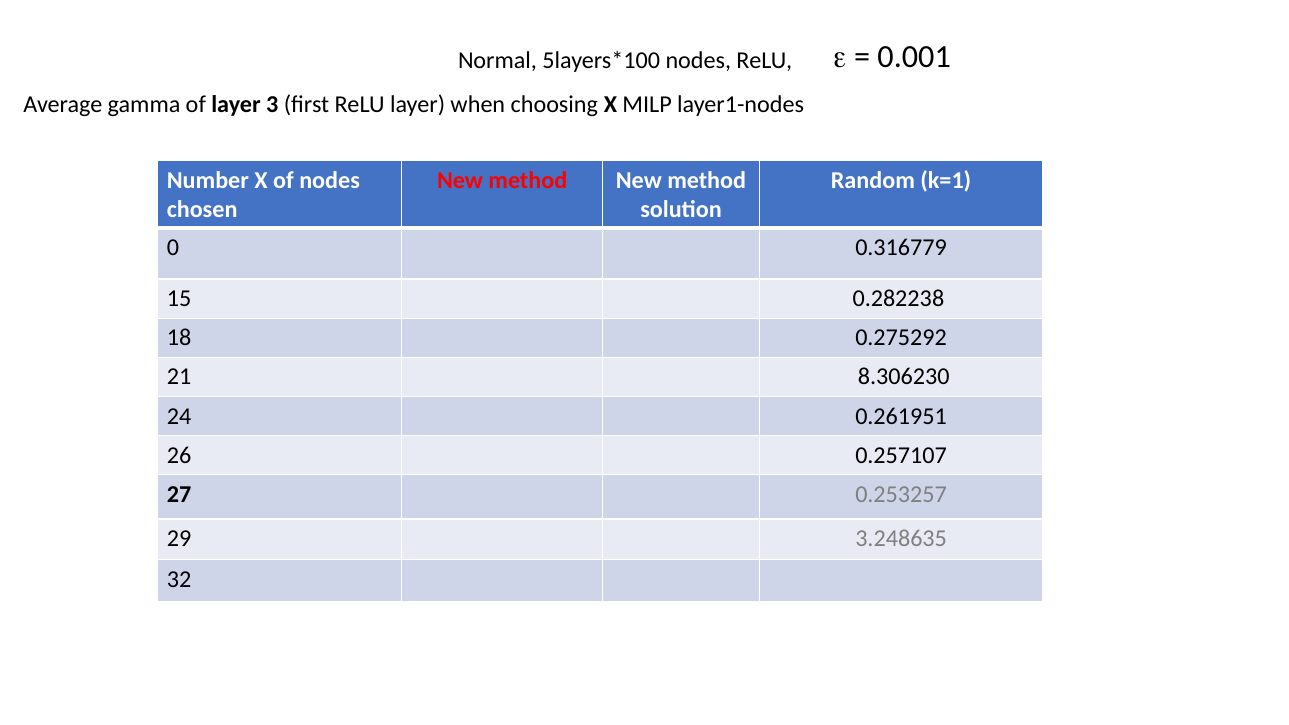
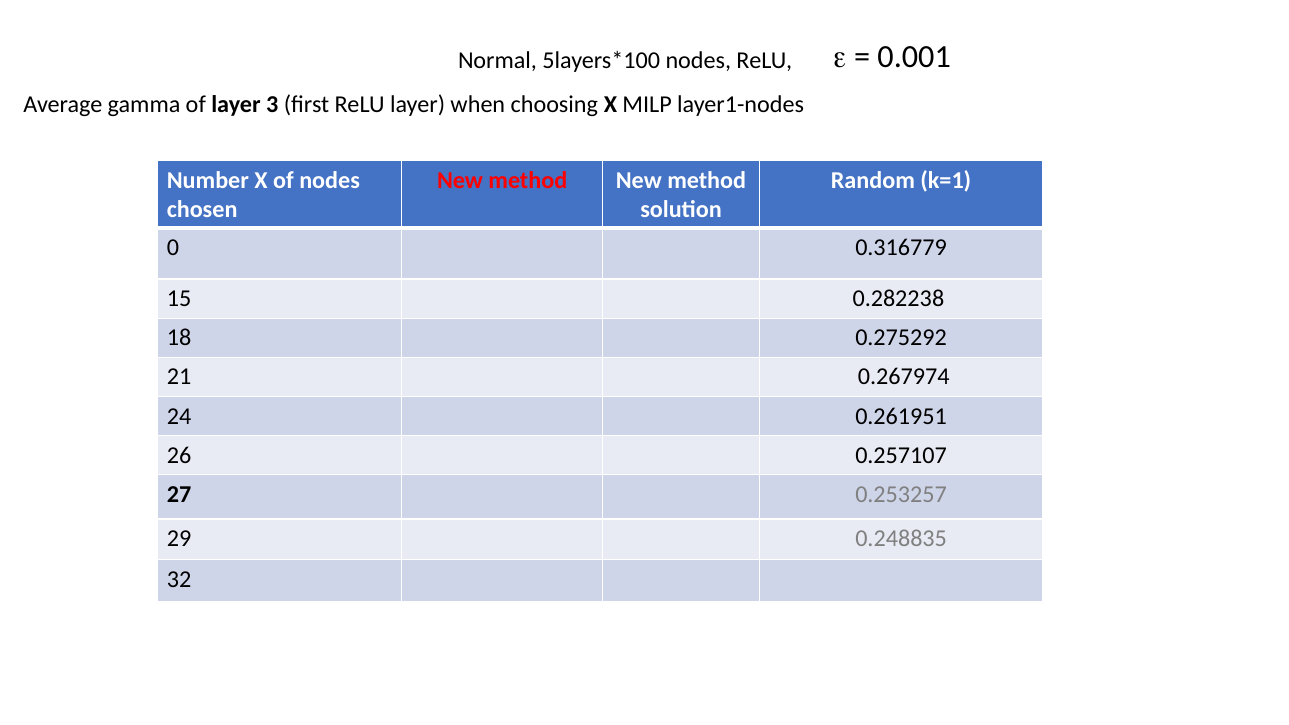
8.306230: 8.306230 -> 0.267974 (904, 377)
3.248635: 3.248635 -> 0.248835 (901, 539)
